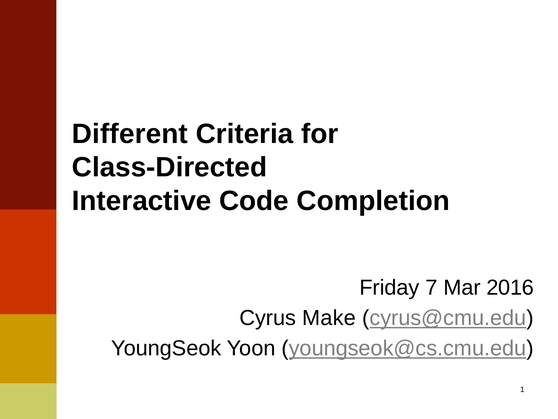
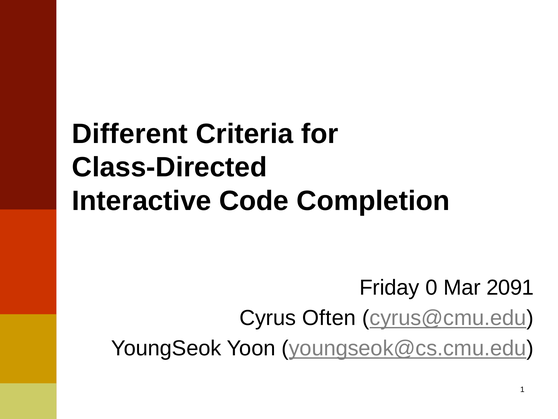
7: 7 -> 0 (432, 287)
2016: 2016 -> 2091 (510, 287)
Make: Make -> Often (329, 318)
